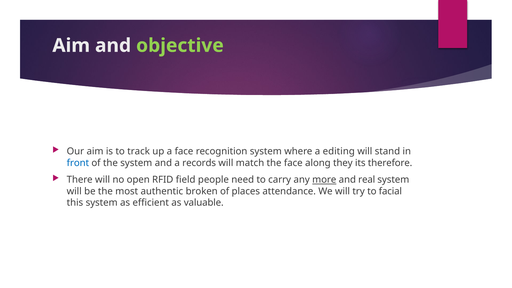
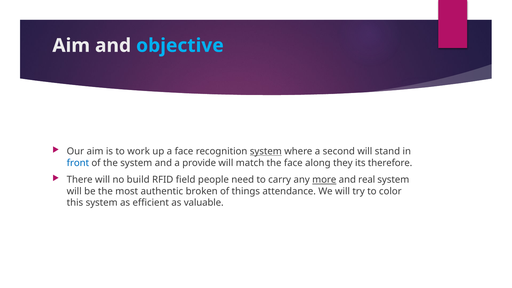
objective colour: light green -> light blue (180, 46)
track: track -> work (139, 151)
system underline: none -> present (266, 151)
editing: editing -> second (339, 151)
records: records -> provide (199, 163)
open: open -> build (138, 180)
places: places -> things (246, 191)
facial: facial -> color (390, 191)
